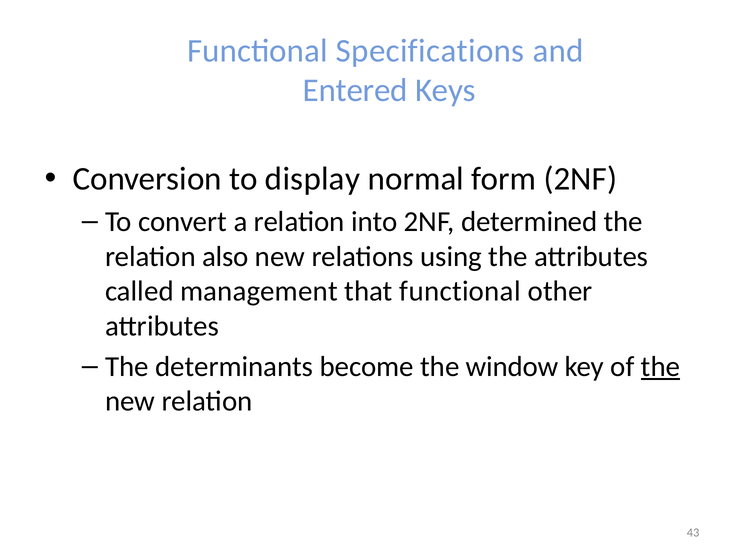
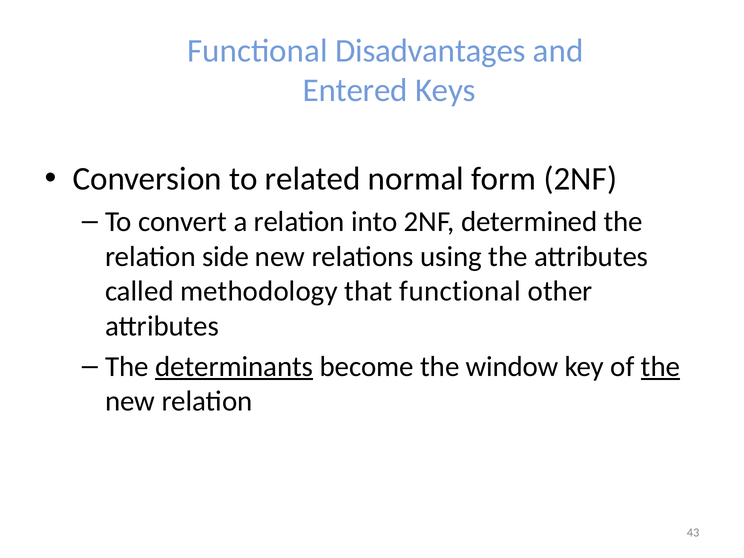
Specifications: Specifications -> Disadvantages (430, 51)
display: display -> related (313, 179)
also: also -> side (226, 257)
management: management -> methodology (259, 291)
determinants underline: none -> present (234, 367)
